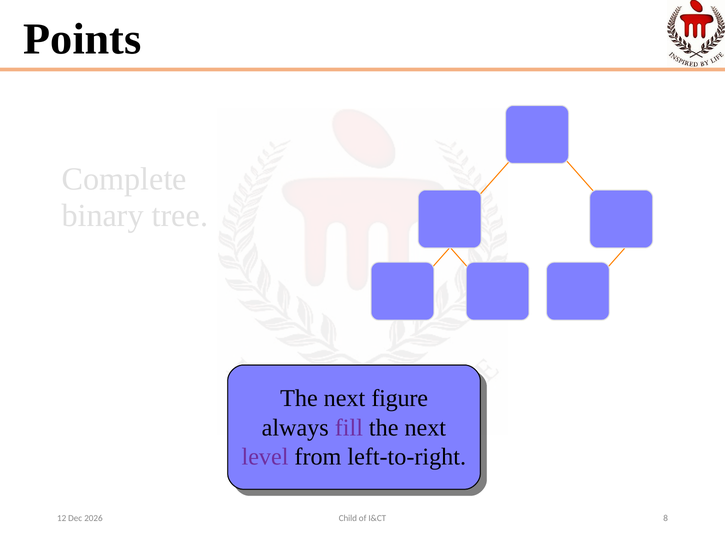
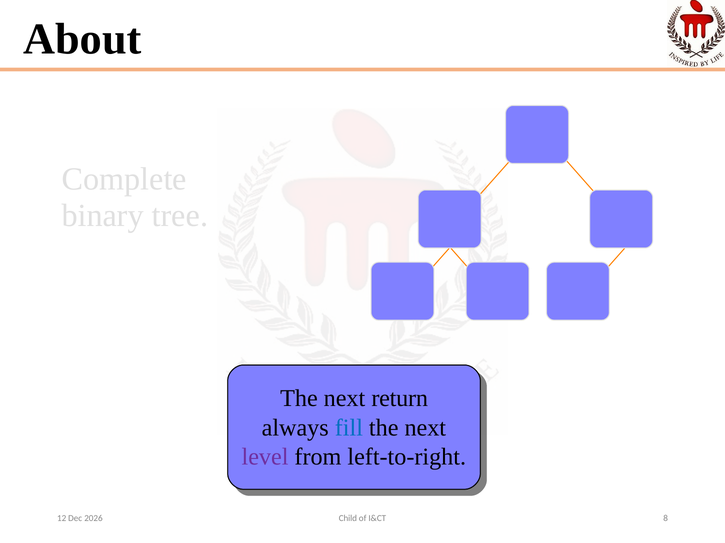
Points: Points -> About (82, 39)
figure: figure -> return (400, 399)
fill colour: purple -> blue (349, 428)
